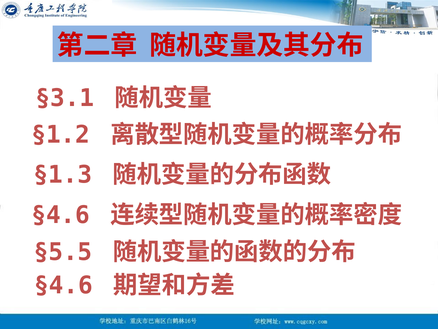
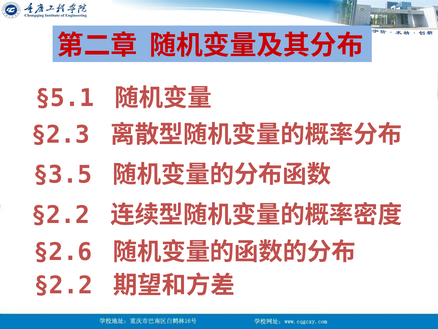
§3.1: §3.1 -> §5.1 (65, 98)
§1.2: §1.2 -> §2.3 (61, 134)
§1.3: §1.3 -> §3.5 (63, 175)
§4.6: §4.6 -> §2.2 (61, 215)
§5.5: §5.5 -> §2.6 (63, 252)
§4.6: §4.6 -> §2.2 (64, 285)
